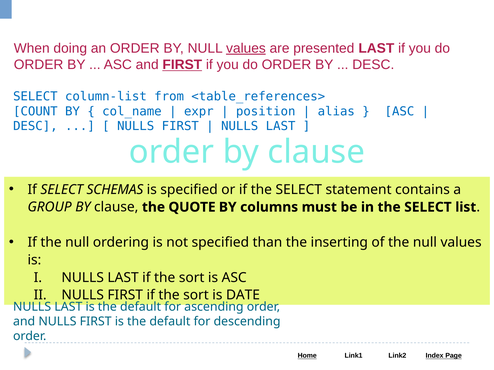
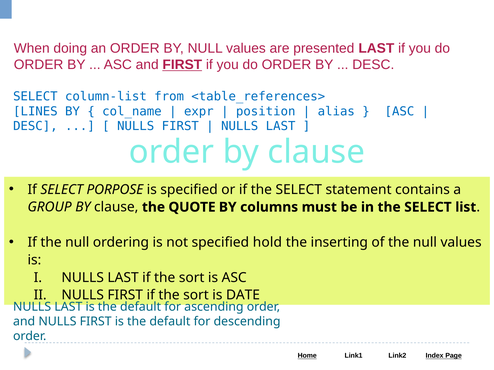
values underline: present -> none (246, 48)
COUNT: COUNT -> LINES (35, 111)
SCHEMAS: SCHEMAS -> PORPOSE (115, 190)
than: than -> hold (267, 243)
